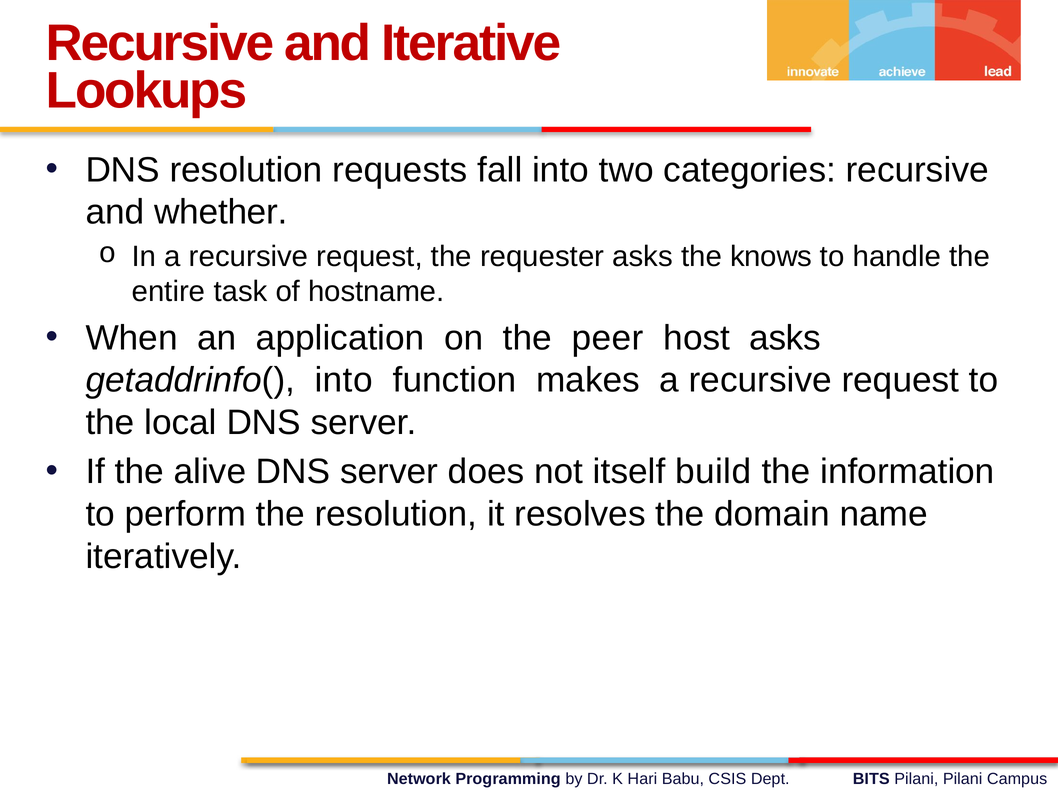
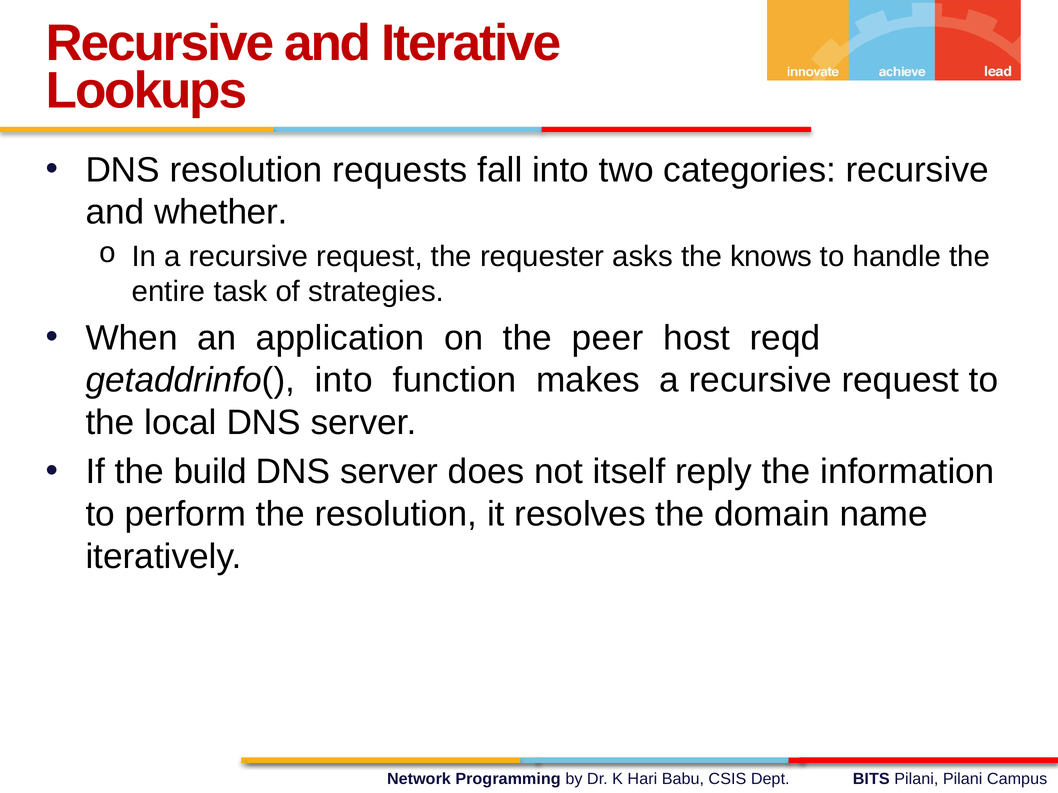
hostname: hostname -> strategies (376, 292)
host asks: asks -> reqd (785, 338)
alive: alive -> build (210, 472)
build: build -> reply (713, 472)
